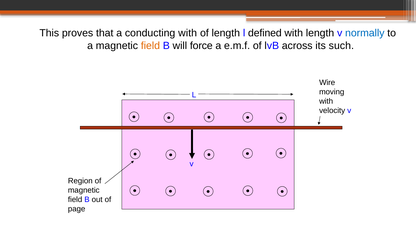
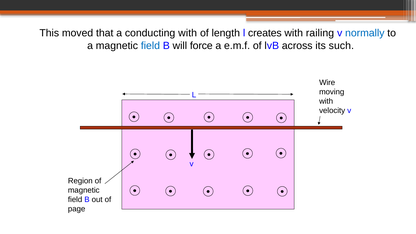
proves: proves -> moved (78, 33)
defined: defined -> creates (265, 33)
with length: length -> railing (320, 33)
field colour: orange -> blue (150, 46)
